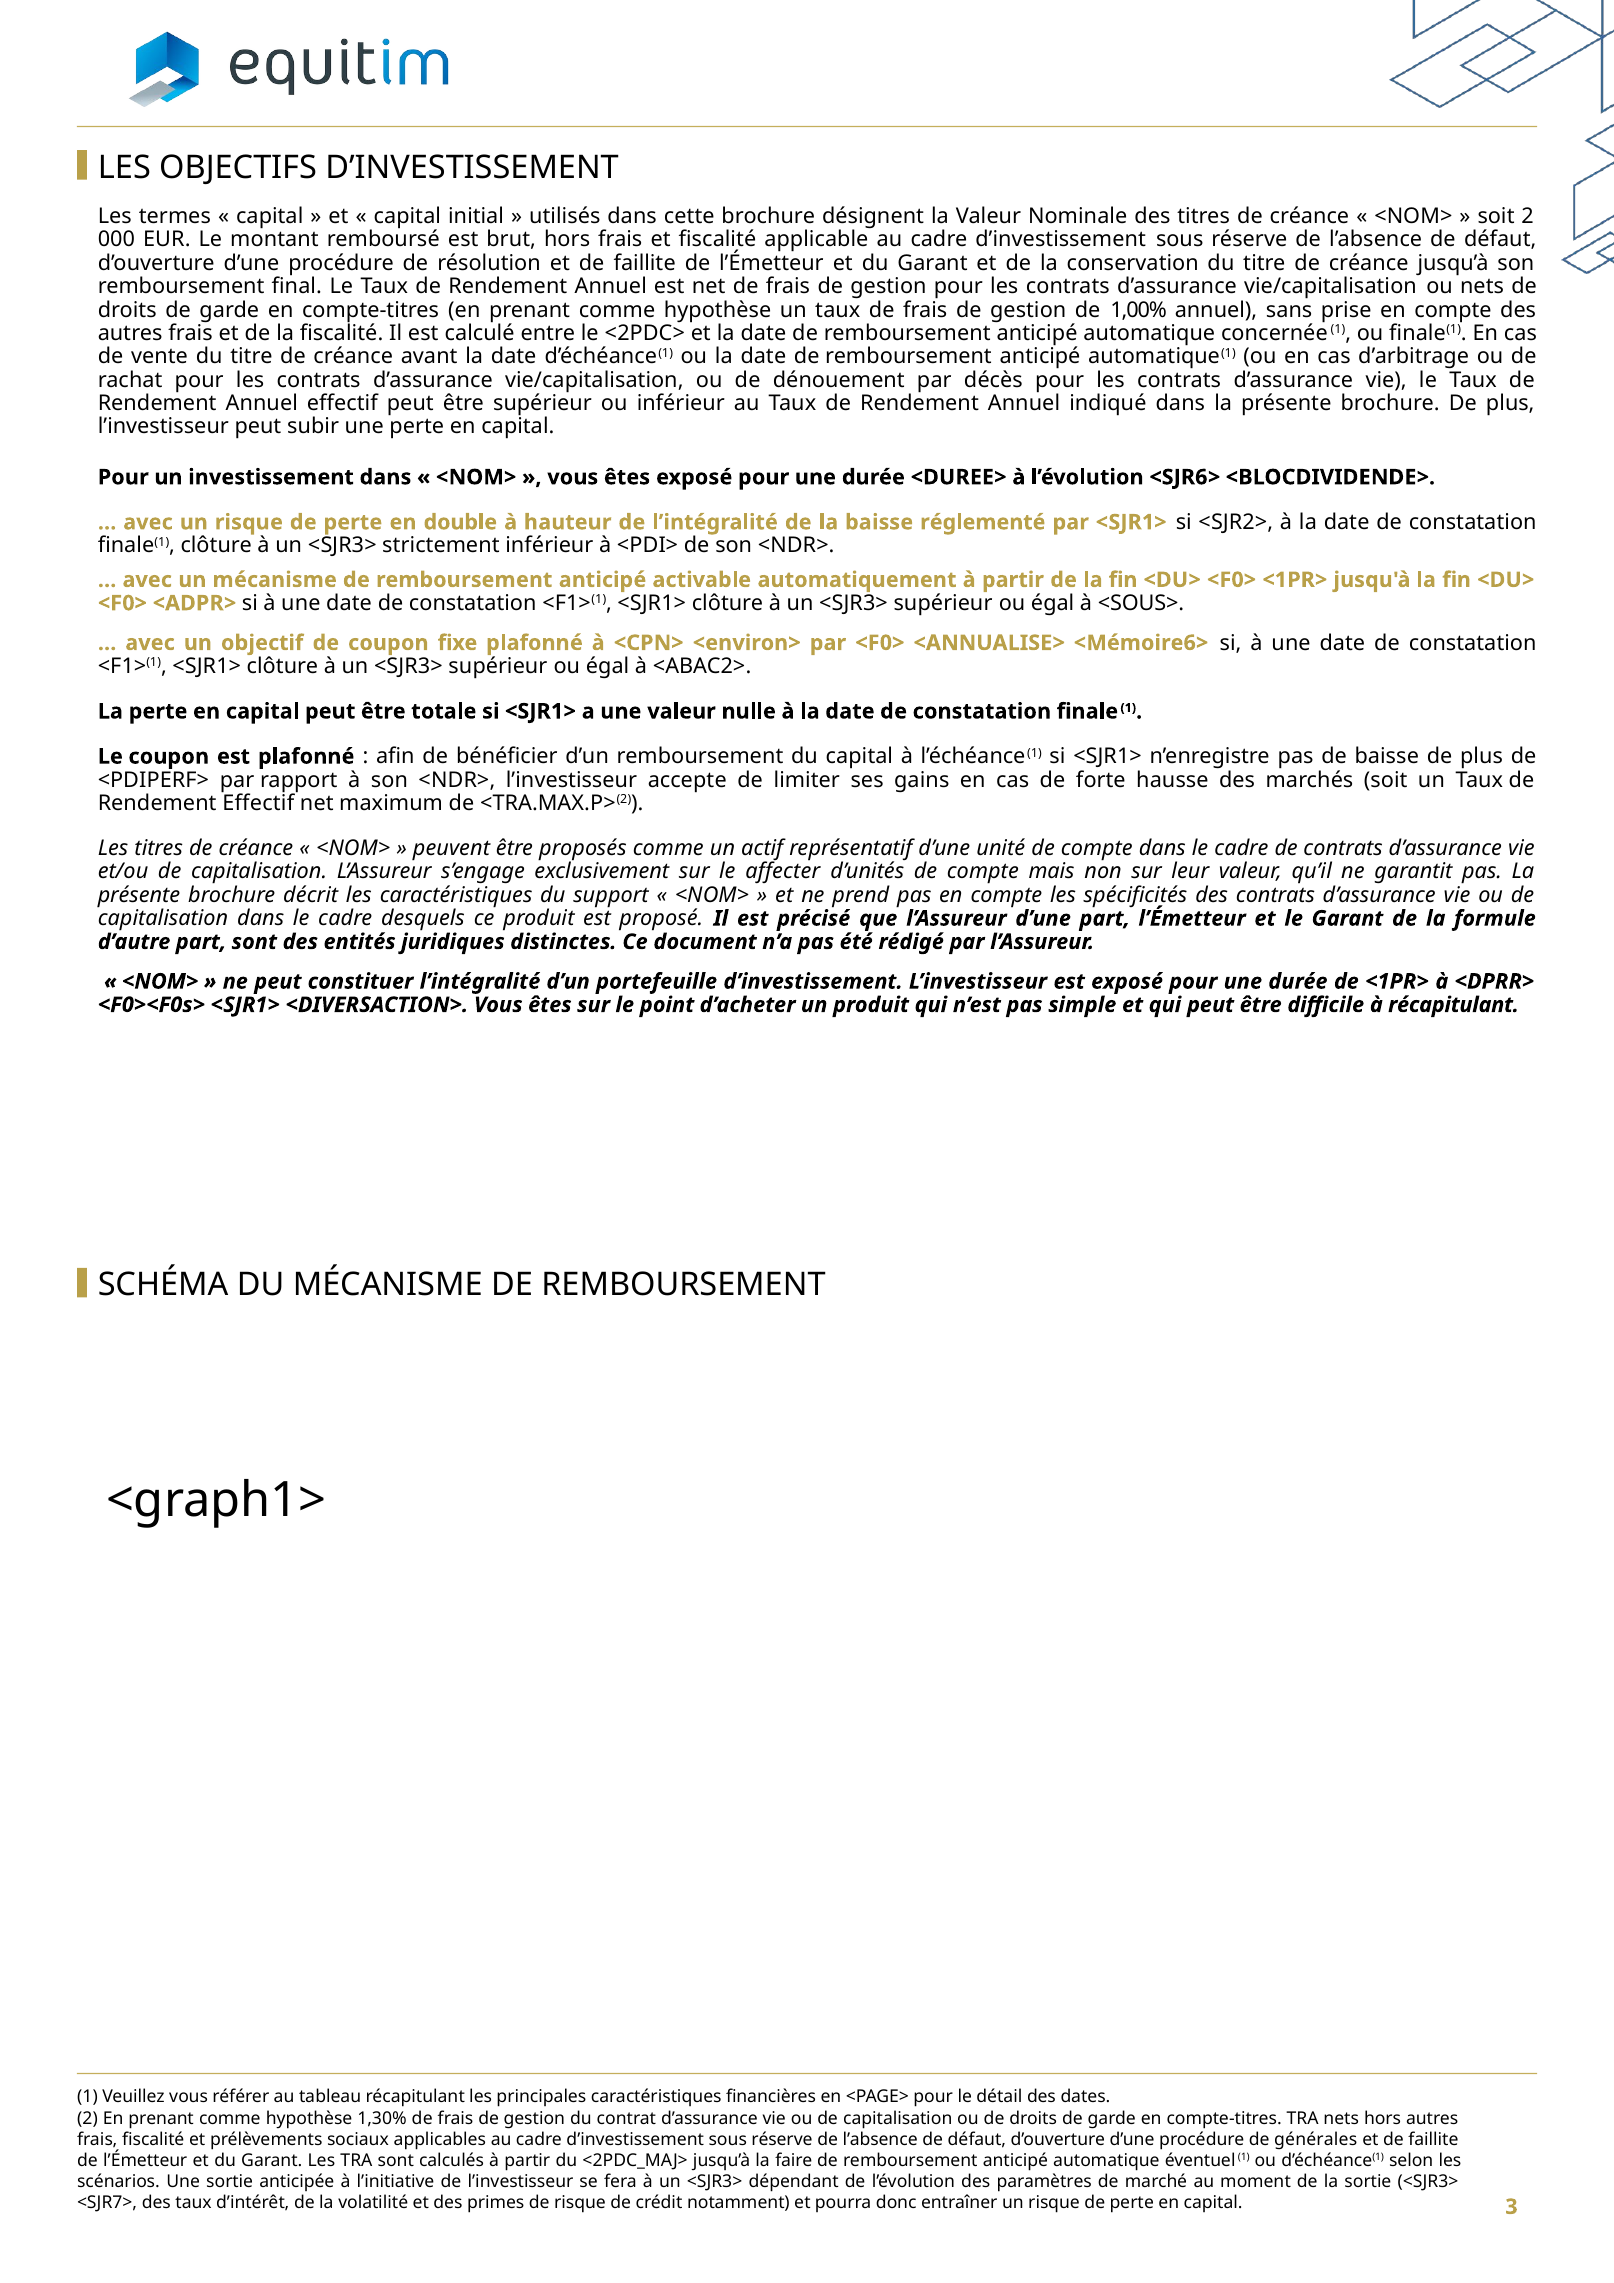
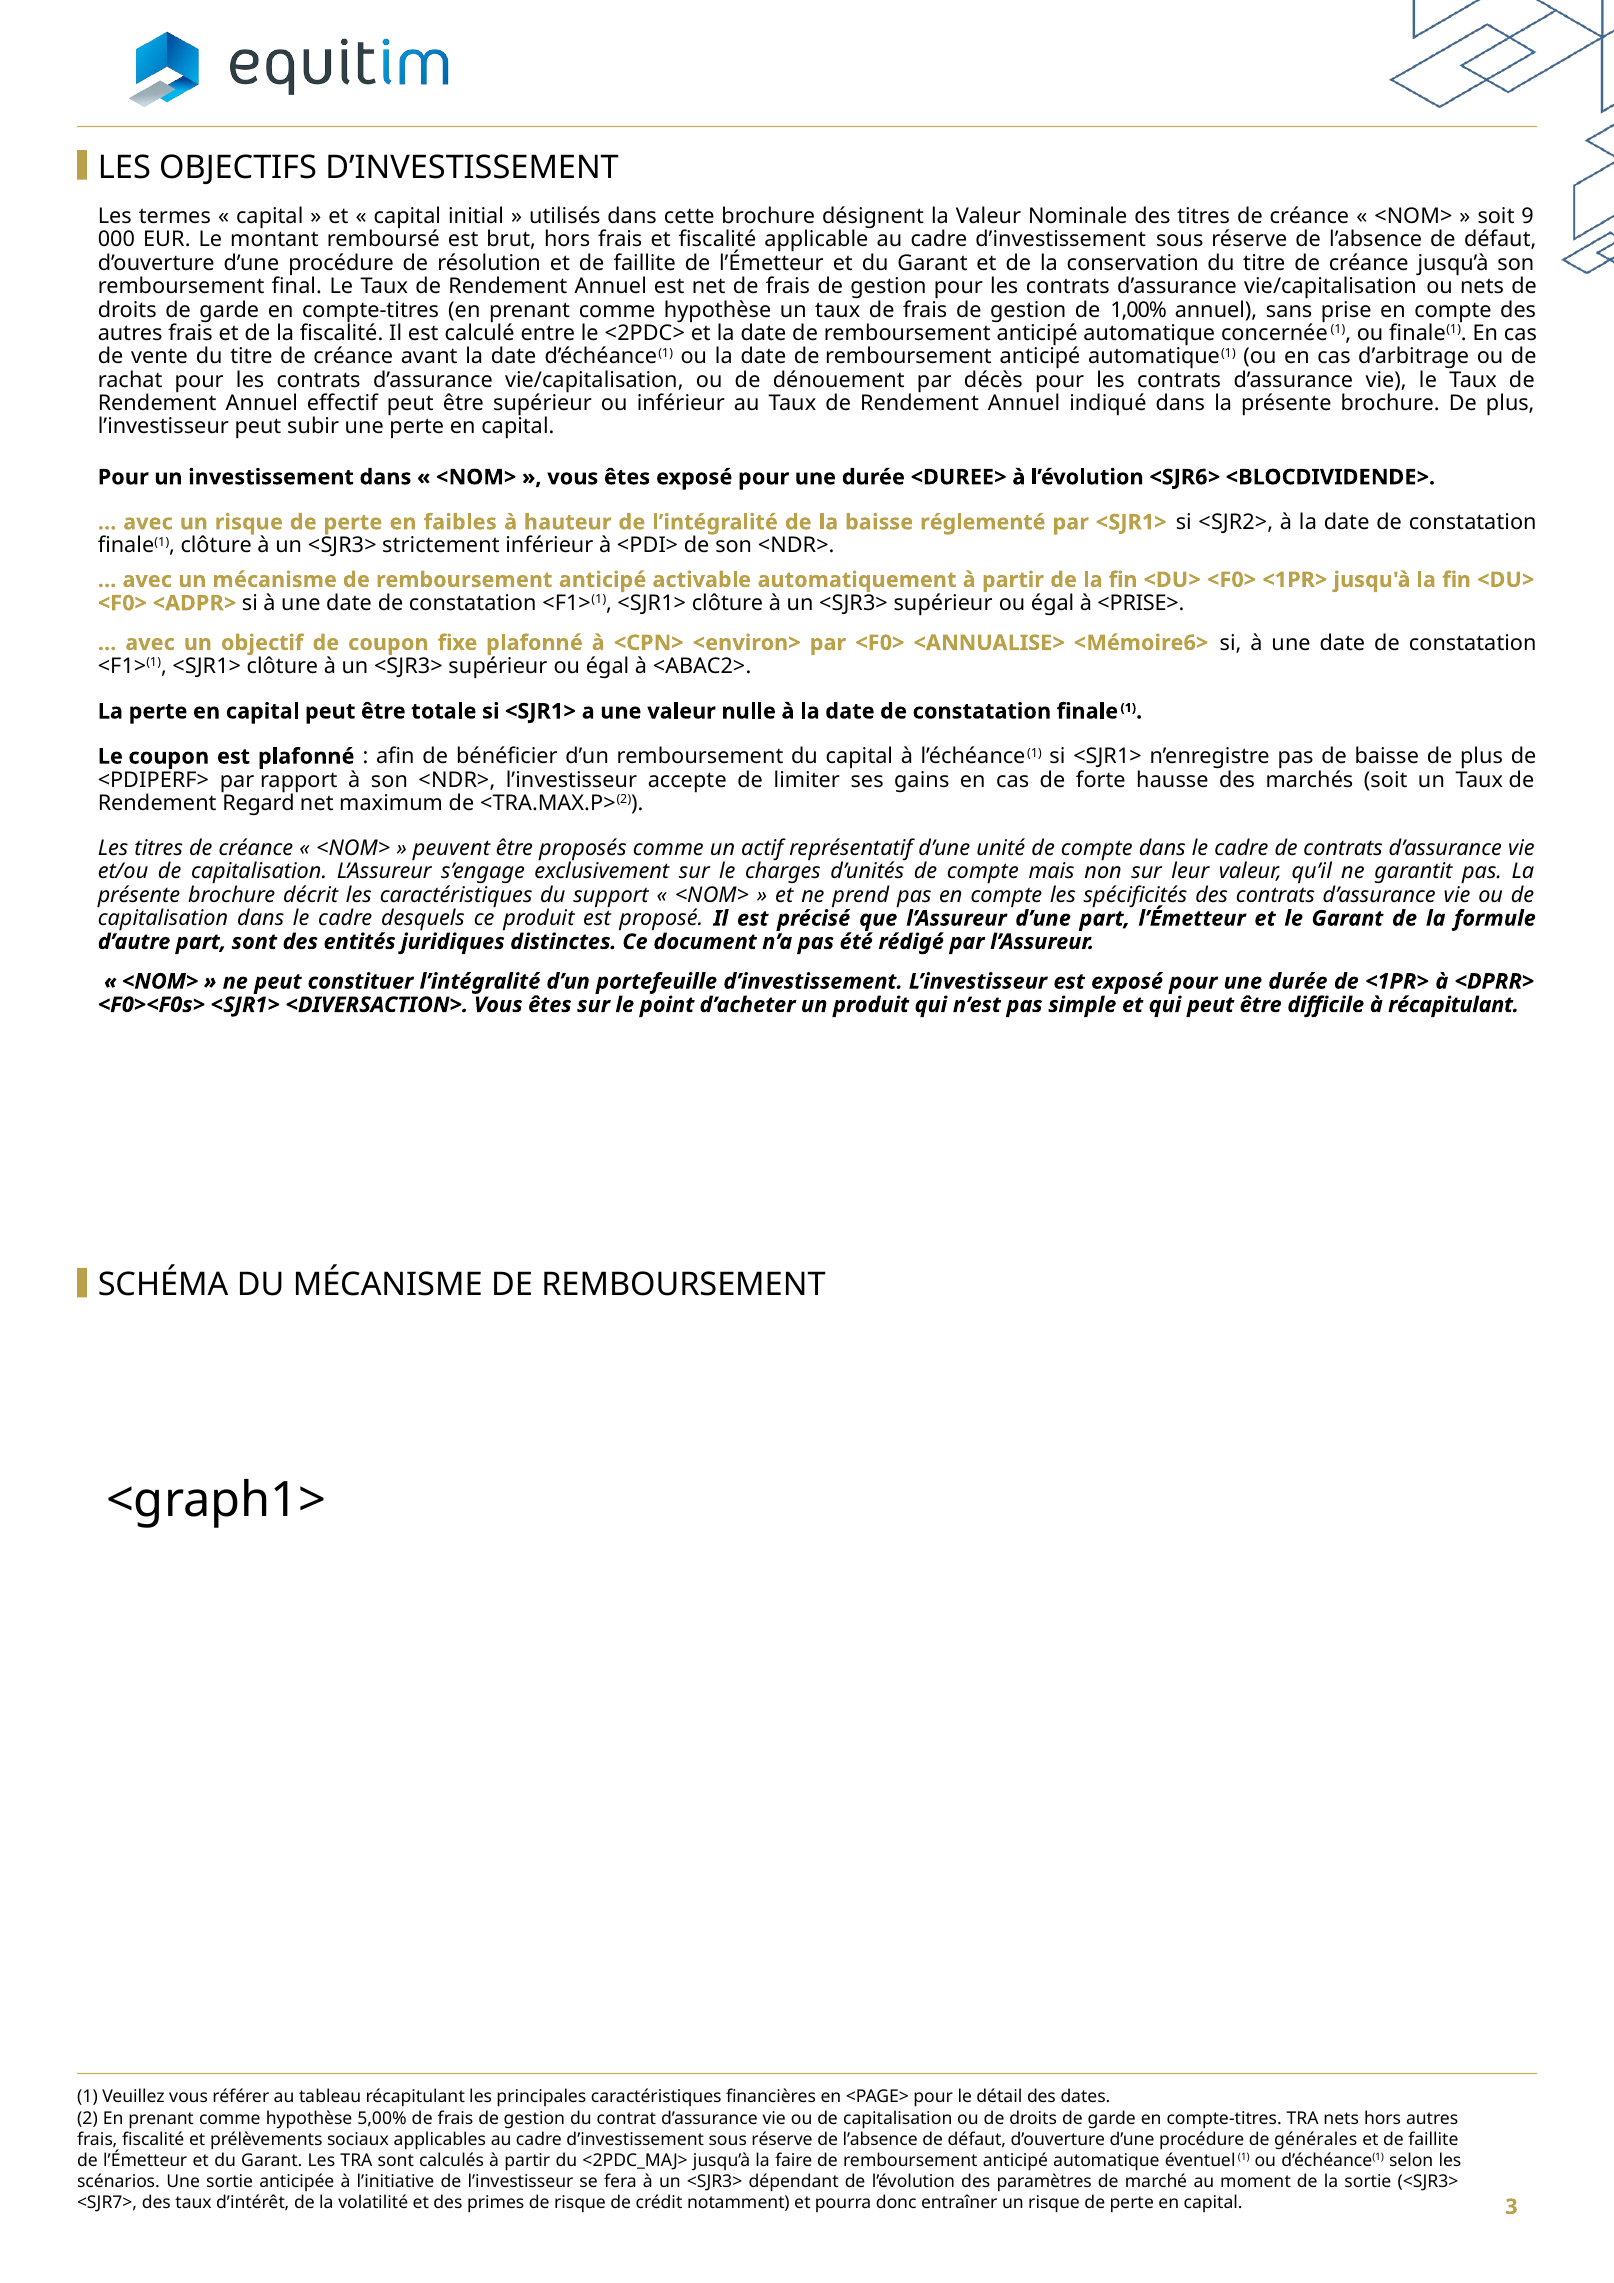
soit 2: 2 -> 9 (1528, 216)
double: double -> faibles (460, 522)
<SOUS>: <SOUS> -> <PRISE> (1141, 603)
Rendement Effectif: Effectif -> Regard (258, 803)
affecter: affecter -> charges (783, 872)
1,30%: 1,30% -> 5,00% (382, 2118)
